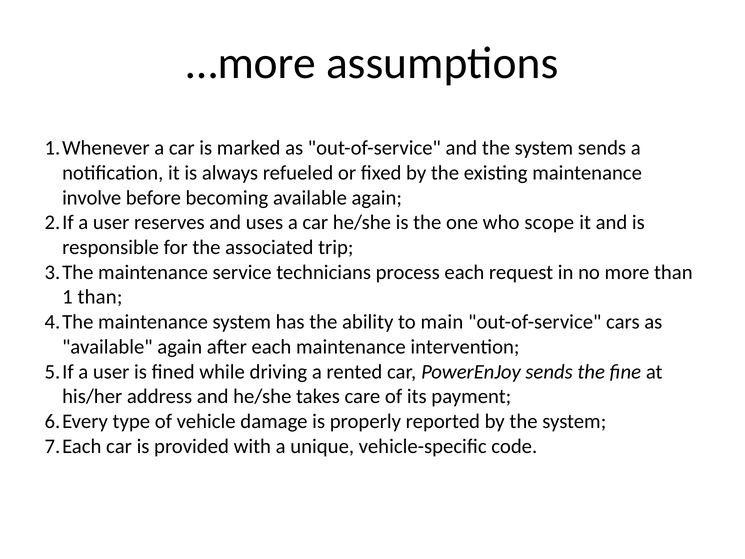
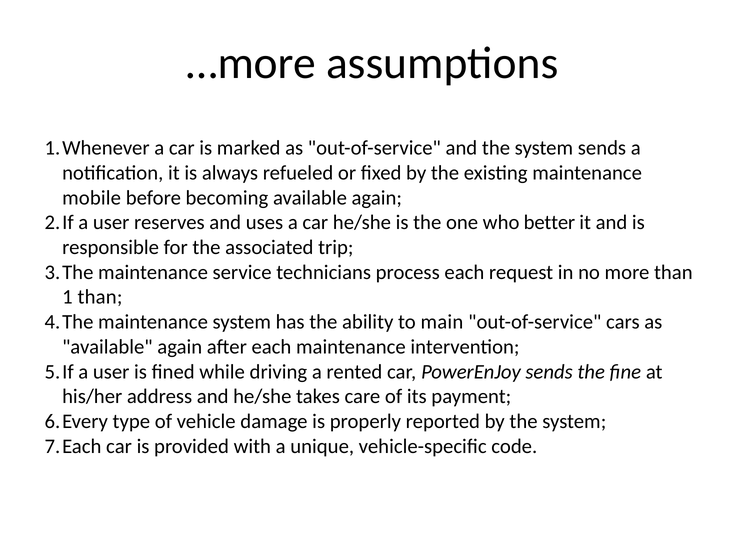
involve: involve -> mobile (92, 198)
scope: scope -> better (549, 222)
